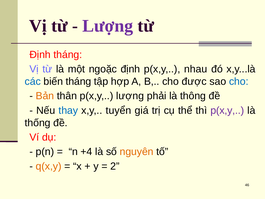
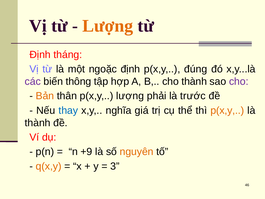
Lượng colour: purple -> orange (108, 26)
nhau: nhau -> đúng (196, 69)
các colour: blue -> purple (33, 81)
biến tháng: tháng -> thông (78, 81)
cho được: được -> thành (194, 81)
cho colour: blue -> purple (239, 81)
thông: thông -> trước (193, 96)
tuyển: tuyển -> nghĩa (119, 110)
p(x,y colour: purple -> orange (227, 110)
thống: thống -> thành (38, 123)
+4: +4 -> +9 (86, 152)
2: 2 -> 3 (115, 166)
